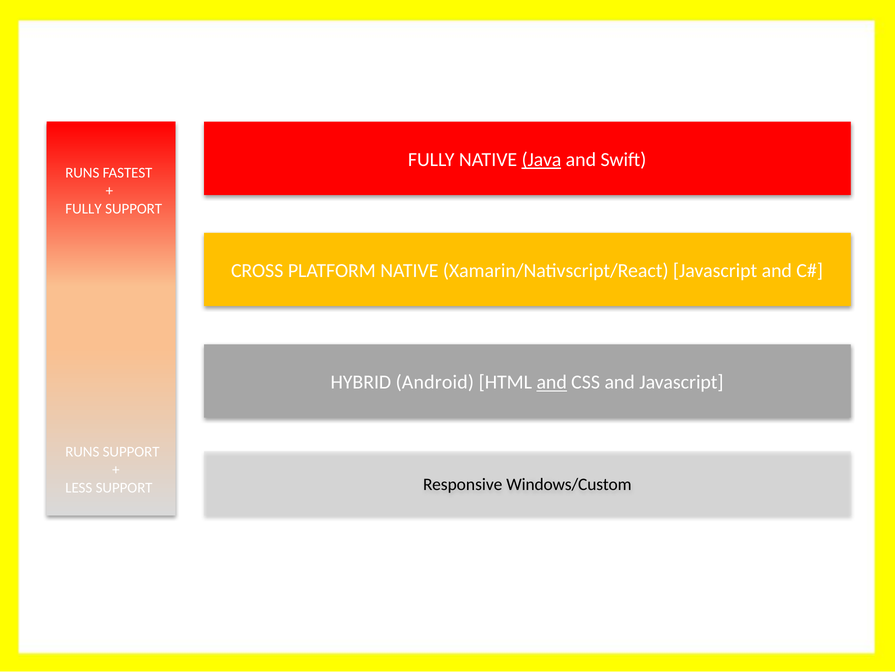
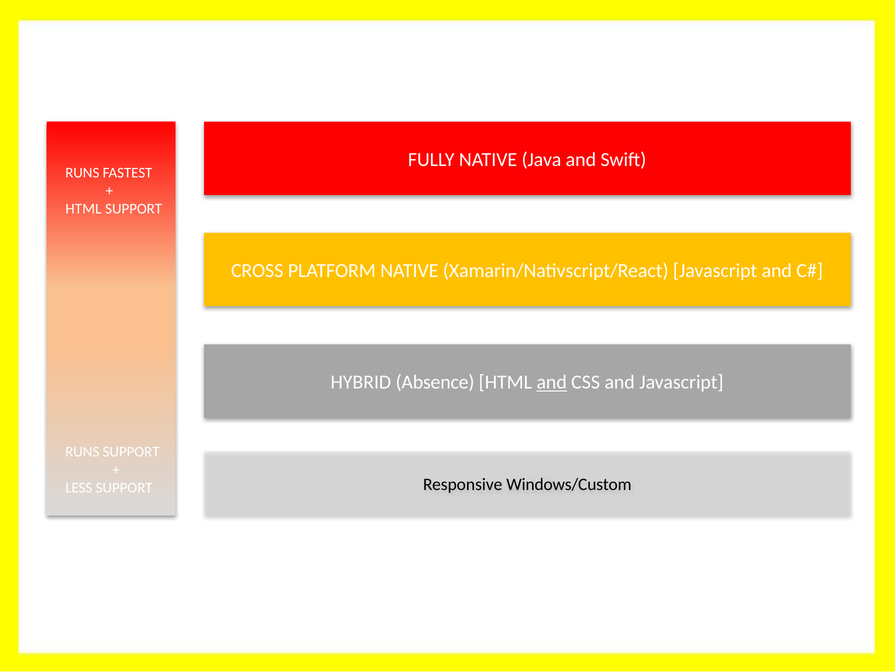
Java underline: present -> none (542, 160)
FULLY: FULLY -> HTML (83, 208)
Android: Android -> Absence (435, 382)
